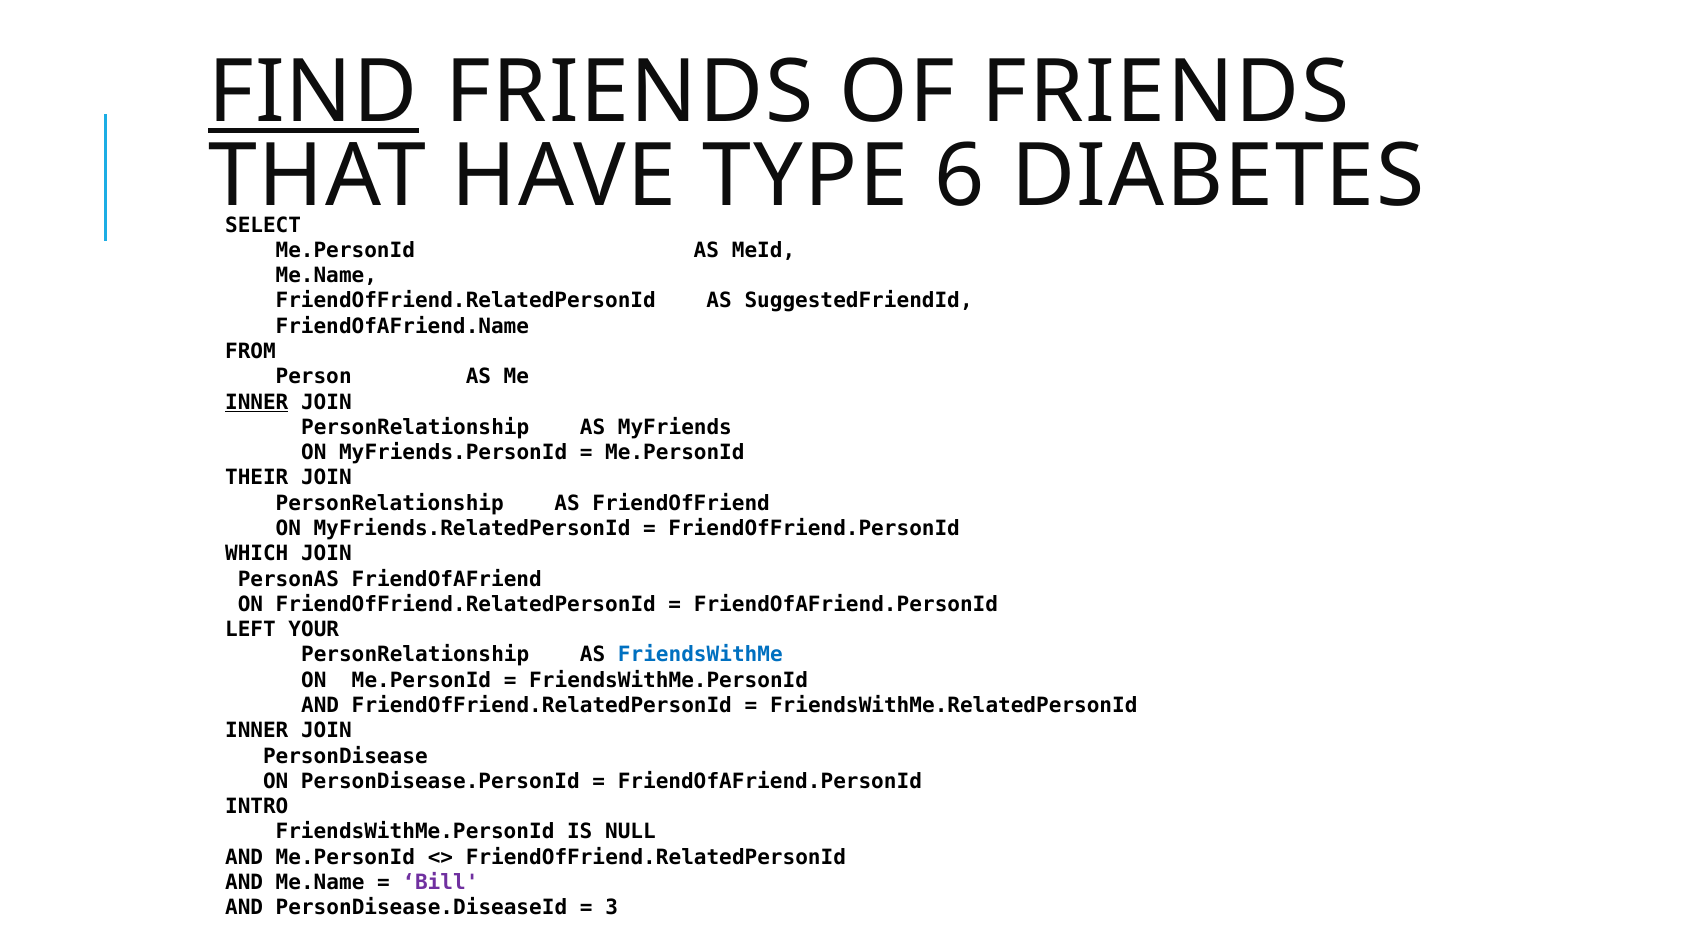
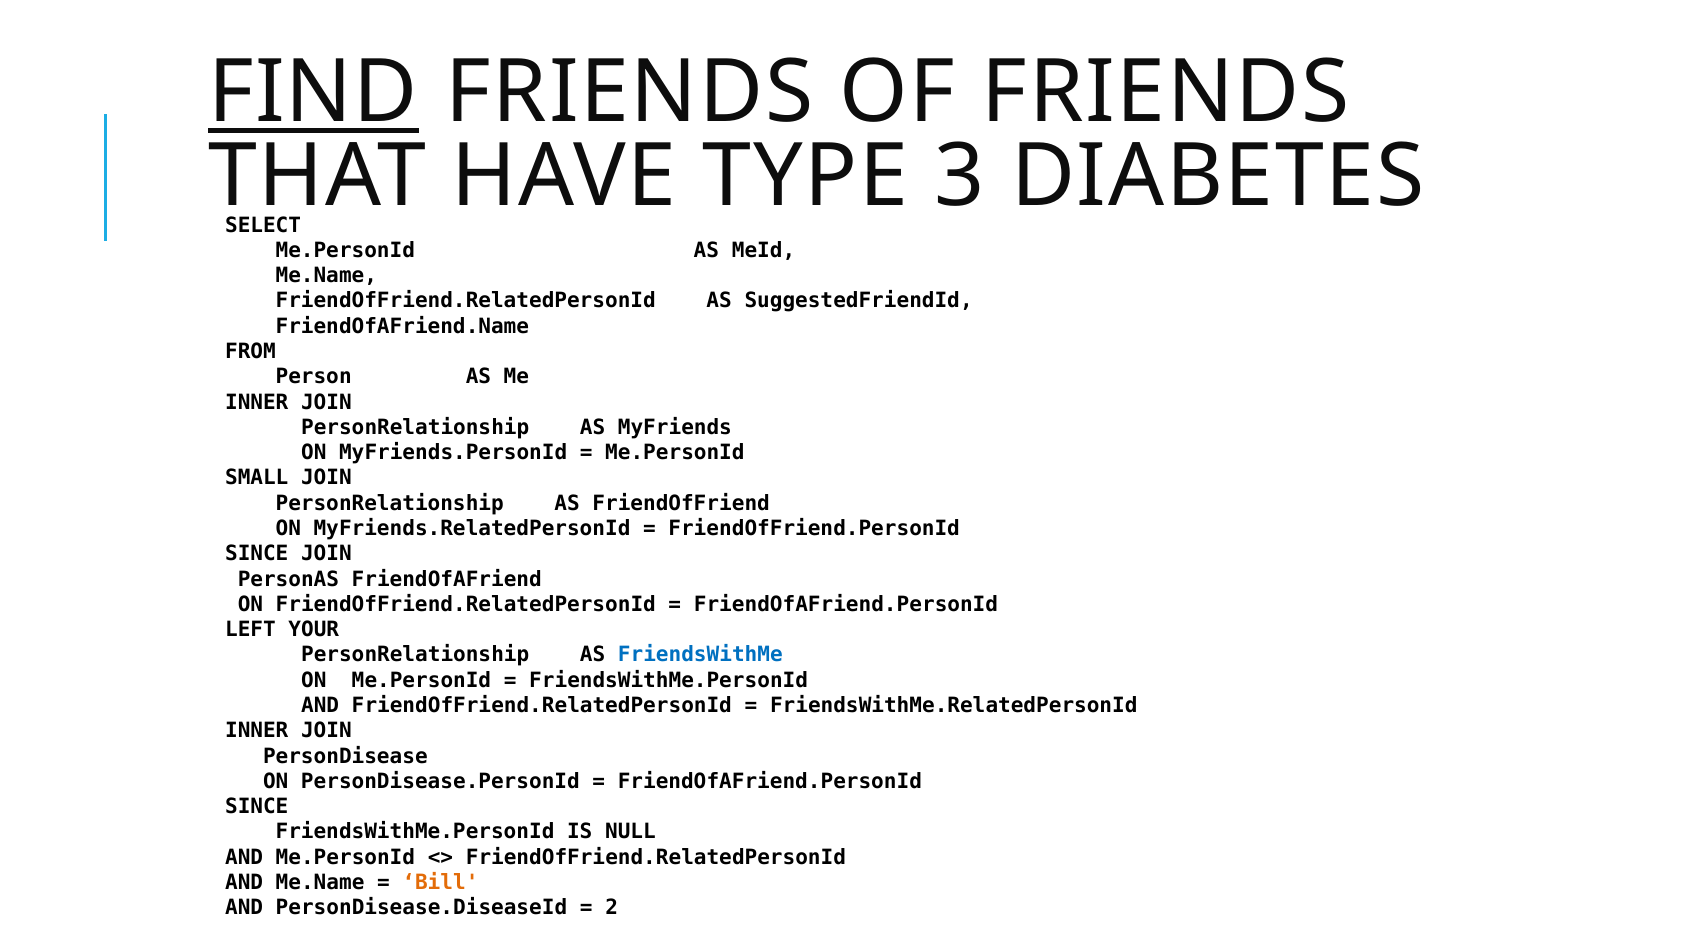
6: 6 -> 3 (960, 177)
INNER underline: present -> none (257, 402)
THEIR: THEIR -> SMALL (257, 478)
WHICH: WHICH -> SINCE (257, 554)
INTRO: INTRO -> SINCE (257, 807)
Bill colour: purple -> orange (440, 883)
3: 3 -> 2 (612, 908)
